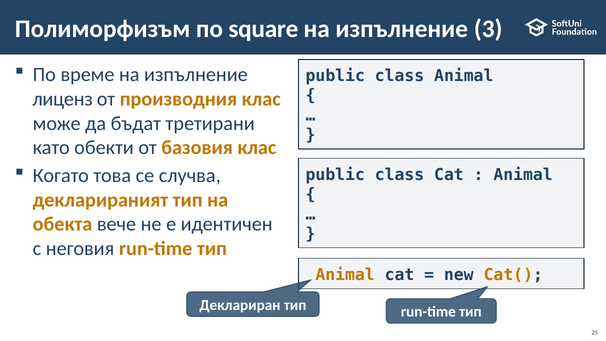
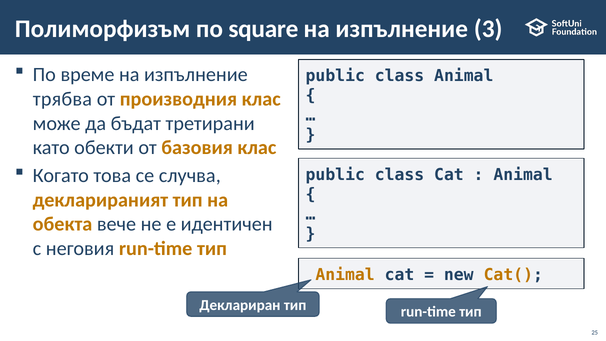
лиценз: лиценз -> трябва (62, 99)
